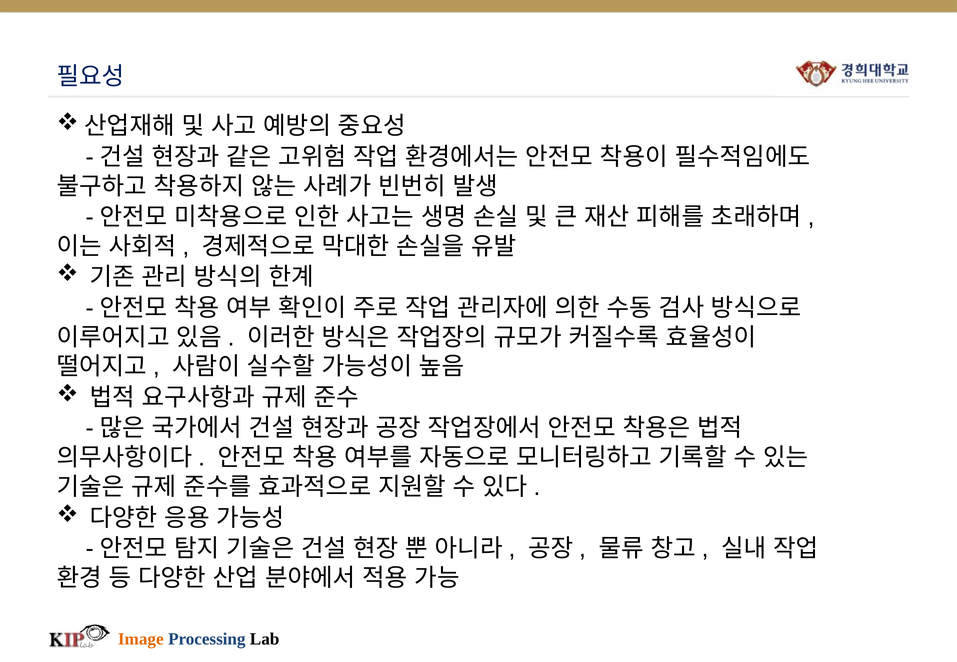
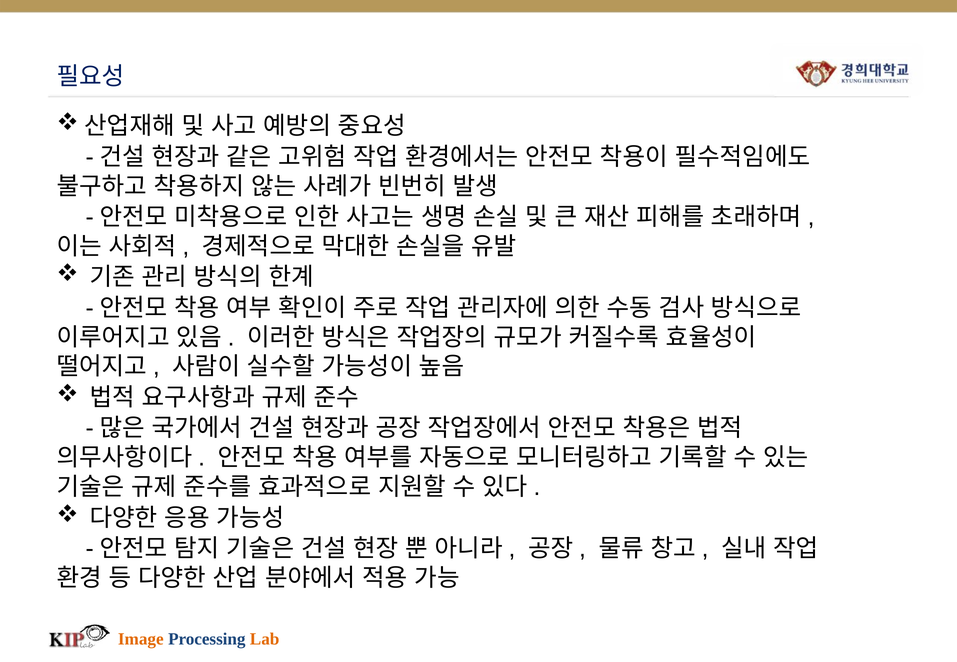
Lab colour: black -> orange (265, 639)
